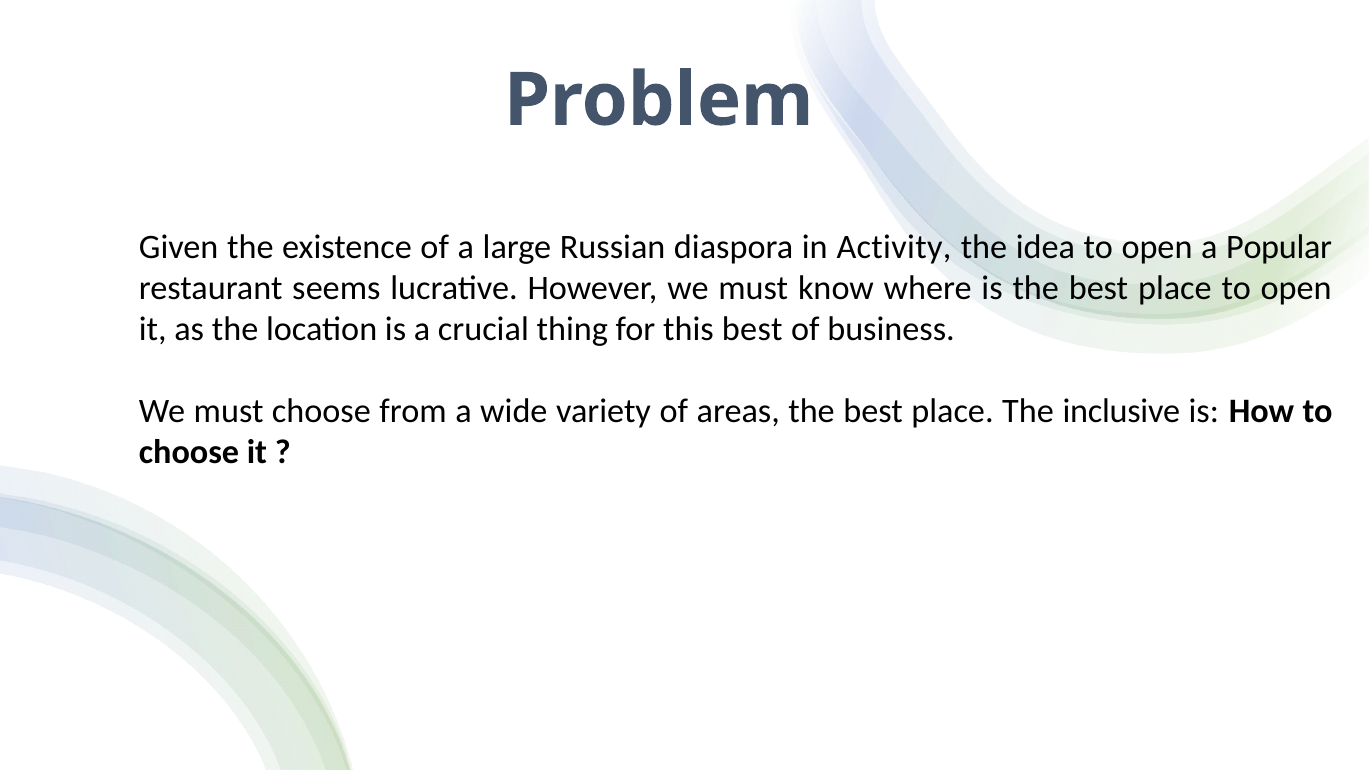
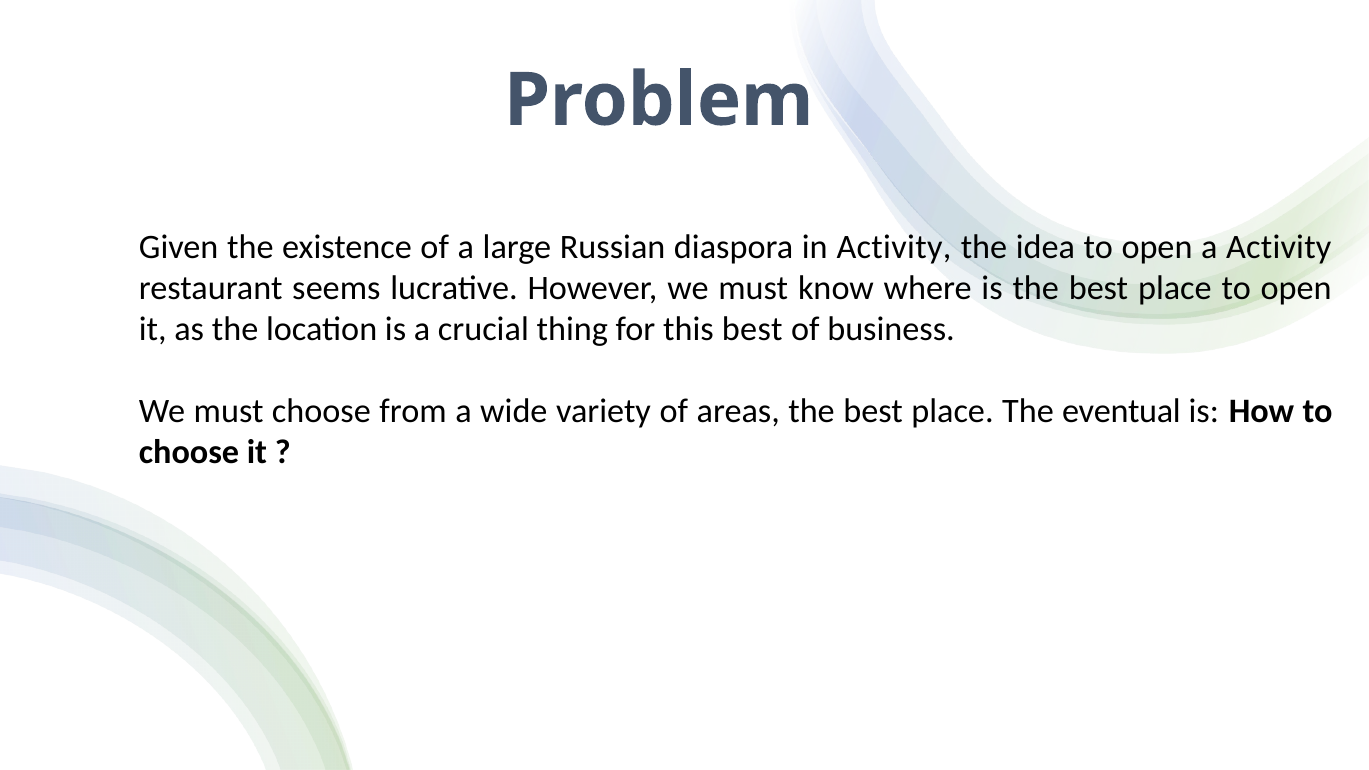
a Popular: Popular -> Activity (1279, 247)
inclusive: inclusive -> eventual (1121, 411)
